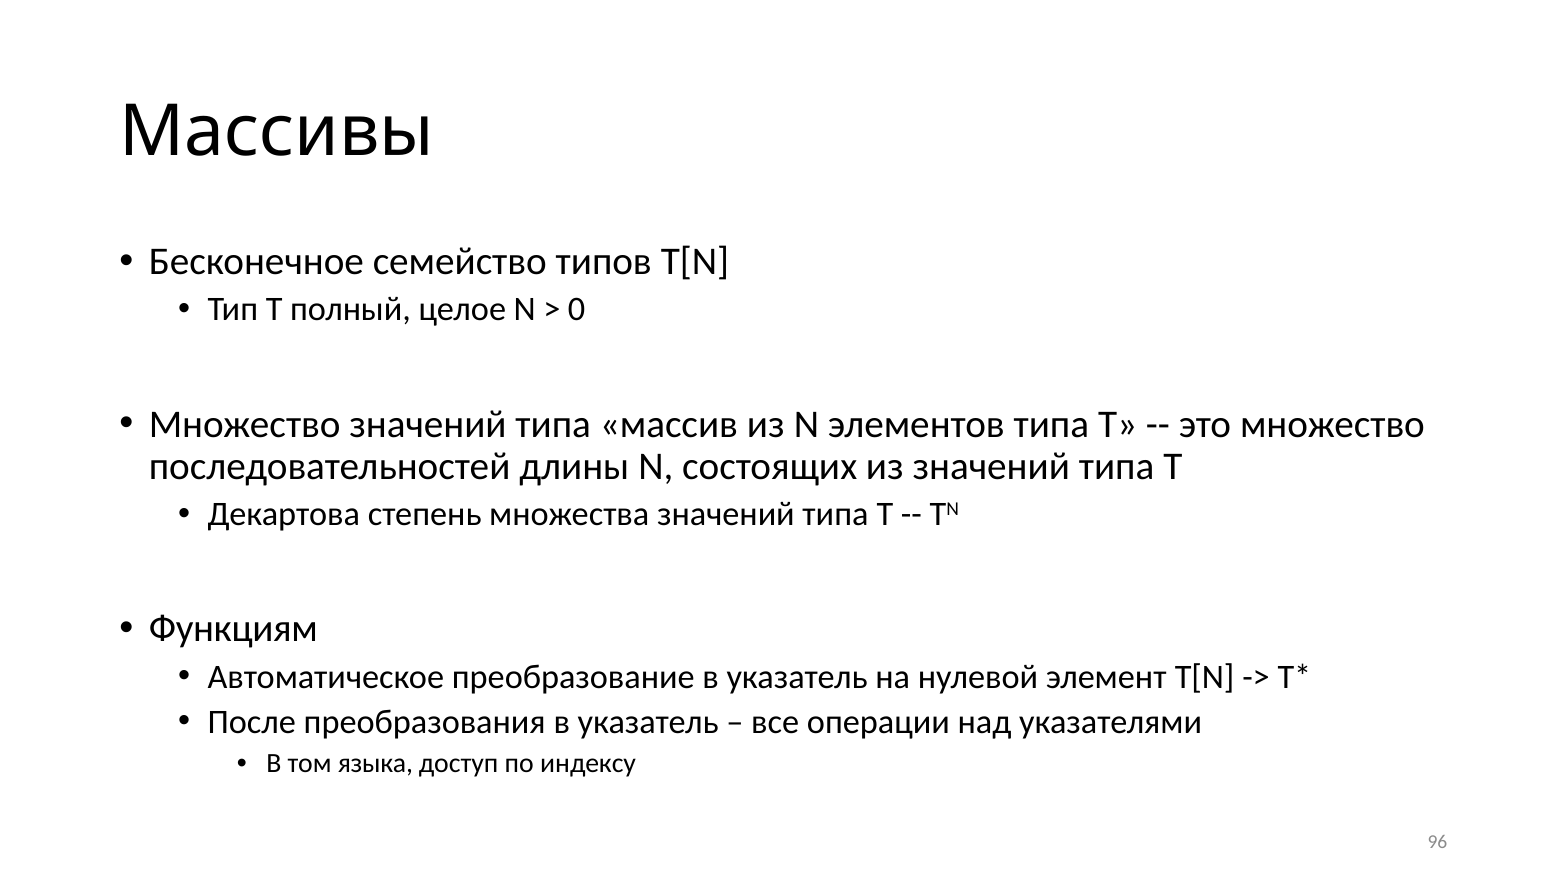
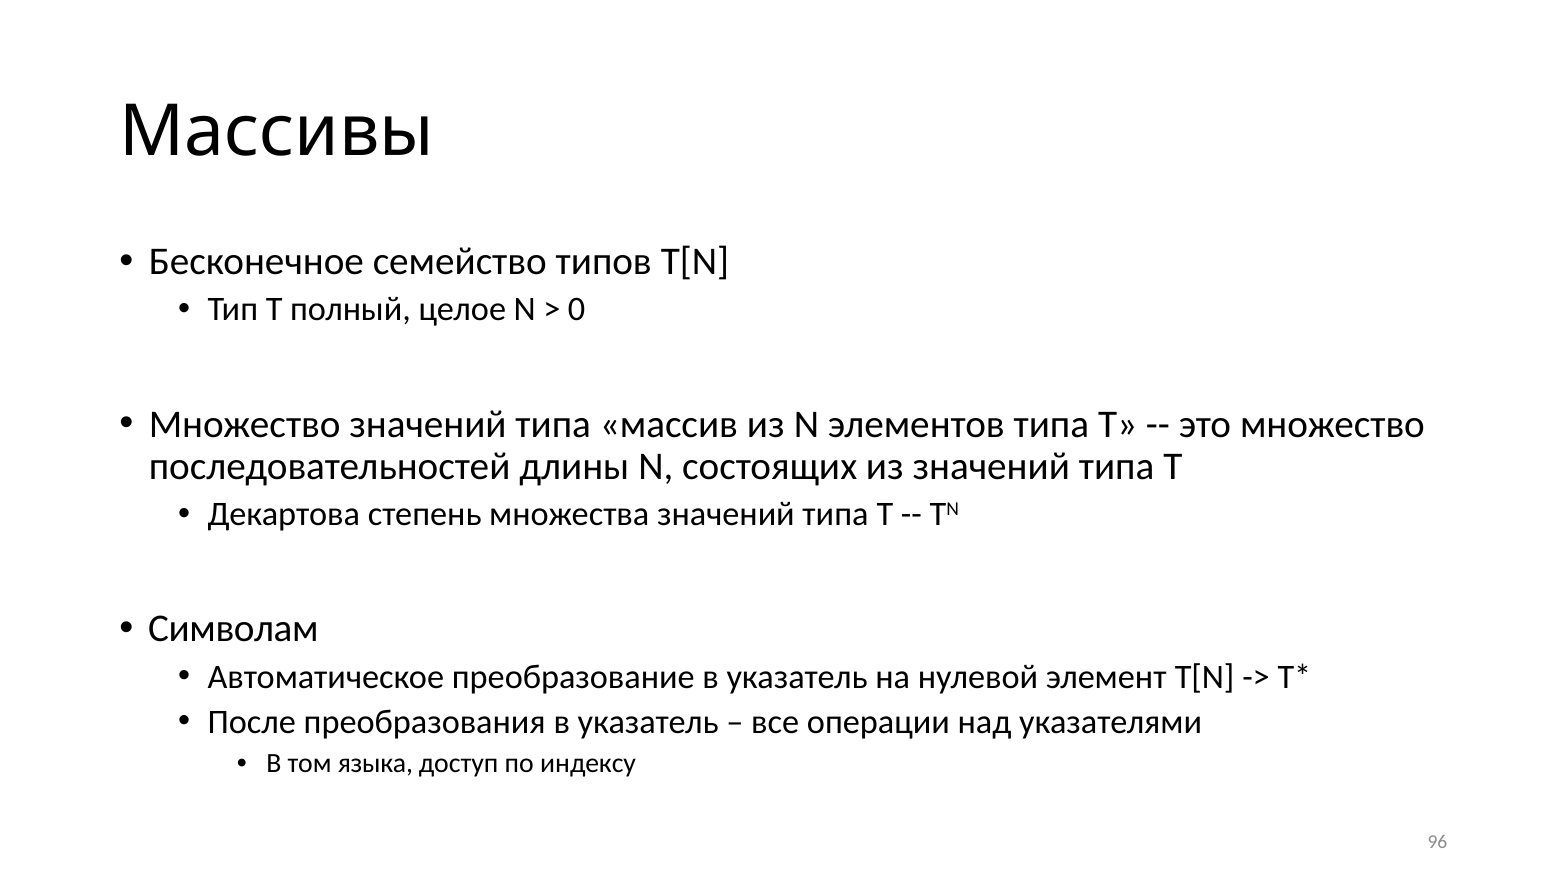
Функциям: Функциям -> Символам (233, 629)
